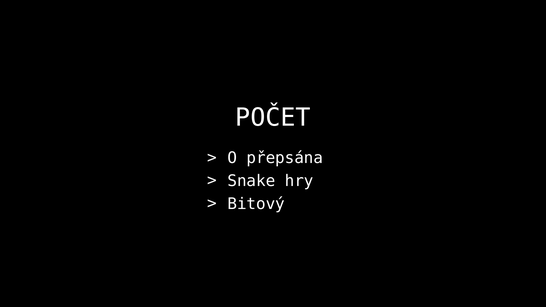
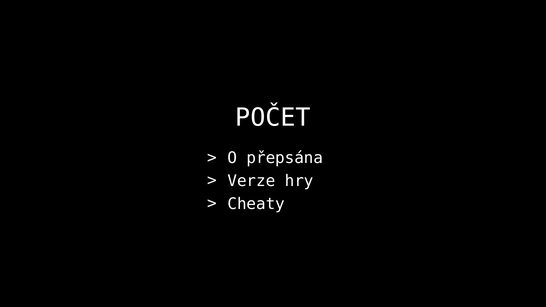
Snake: Snake -> Verze (251, 181)
Bitový: Bitový -> Cheaty (256, 204)
